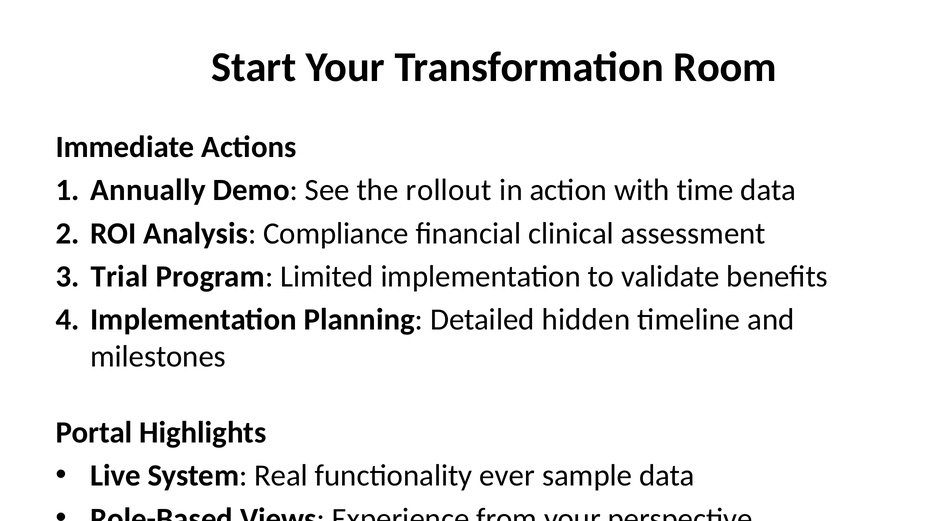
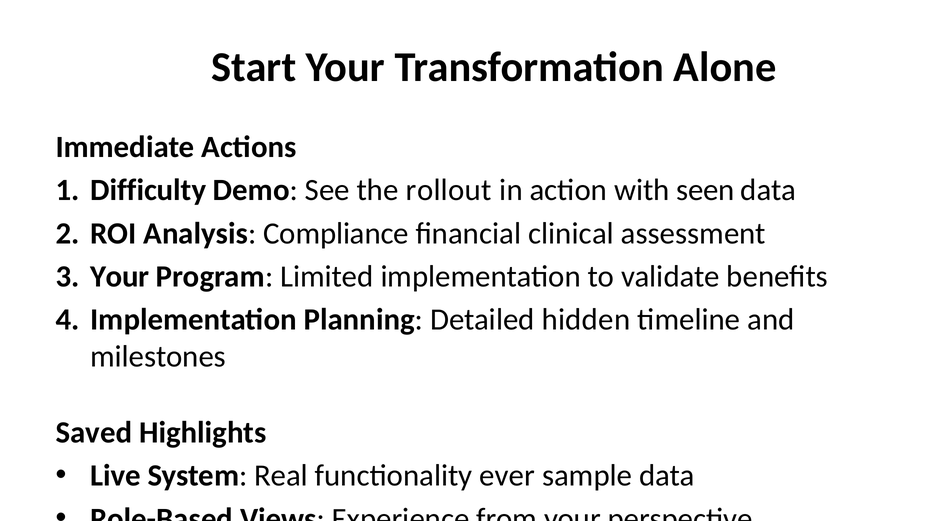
Room: Room -> Alone (725, 67)
Annually: Annually -> Difficulty (148, 190)
time: time -> seen (705, 190)
Trial: Trial -> Your (120, 276)
Portal: Portal -> Saved (94, 432)
